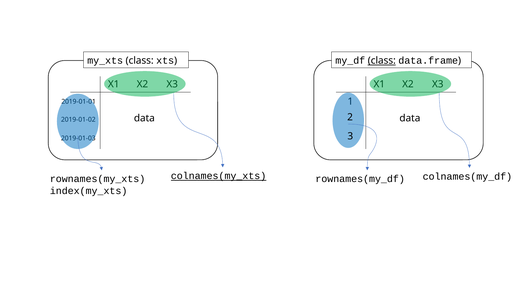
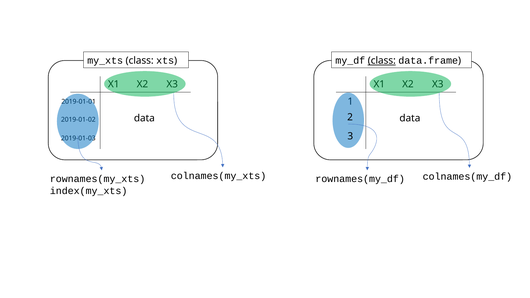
colnames(my_xts underline: present -> none (219, 176)
